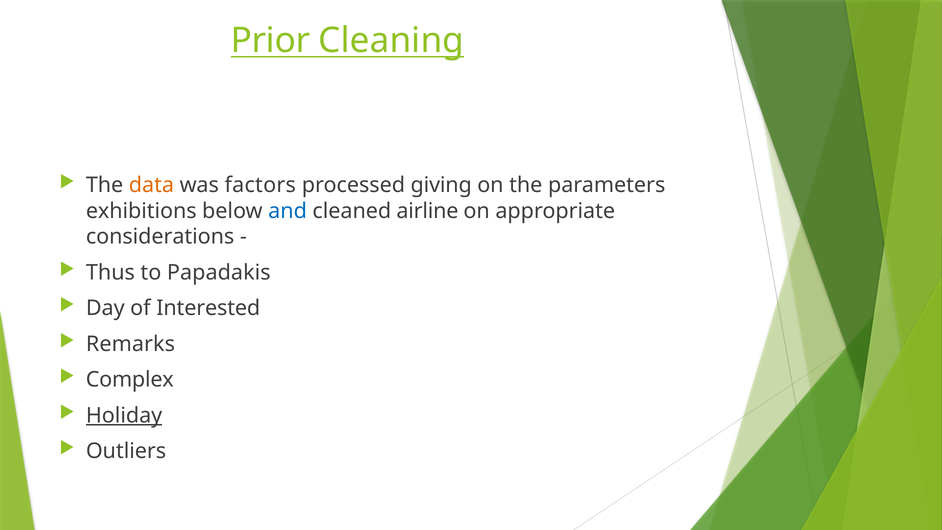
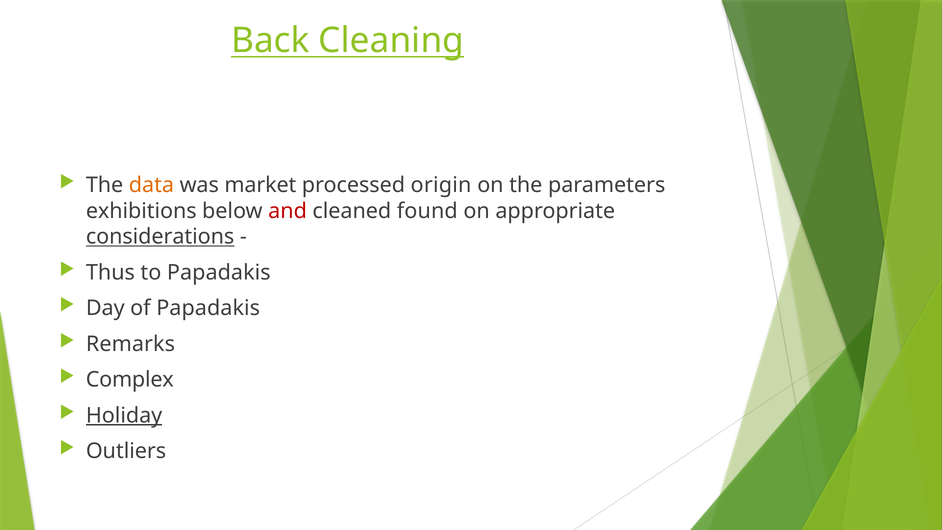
Prior: Prior -> Back (270, 41)
factors: factors -> market (260, 185)
giving: giving -> origin (441, 185)
and colour: blue -> red (288, 211)
airline: airline -> found (427, 211)
considerations underline: none -> present (160, 237)
of Interested: Interested -> Papadakis (208, 308)
